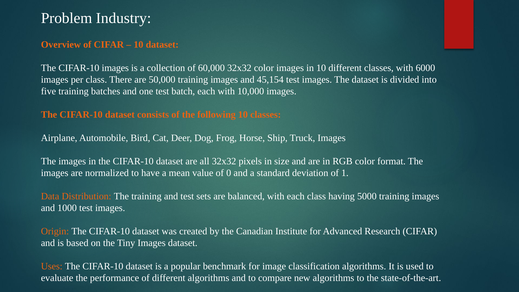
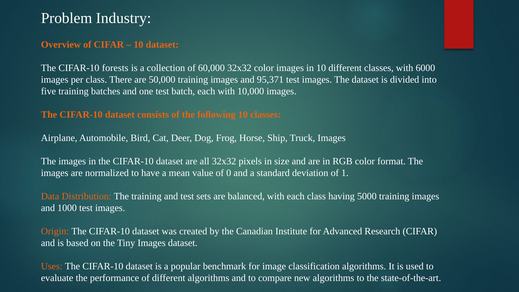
CIFAR-10 images: images -> forests (115, 68)
45,154: 45,154 -> 95,371 (270, 79)
